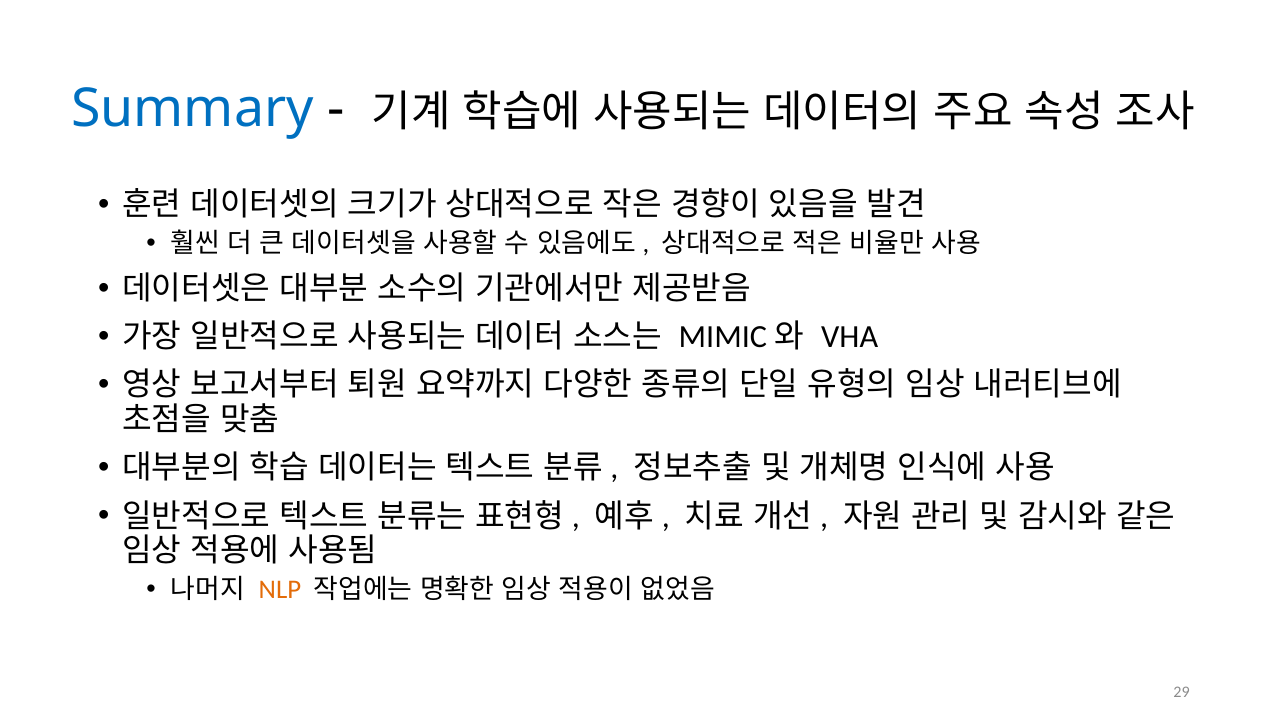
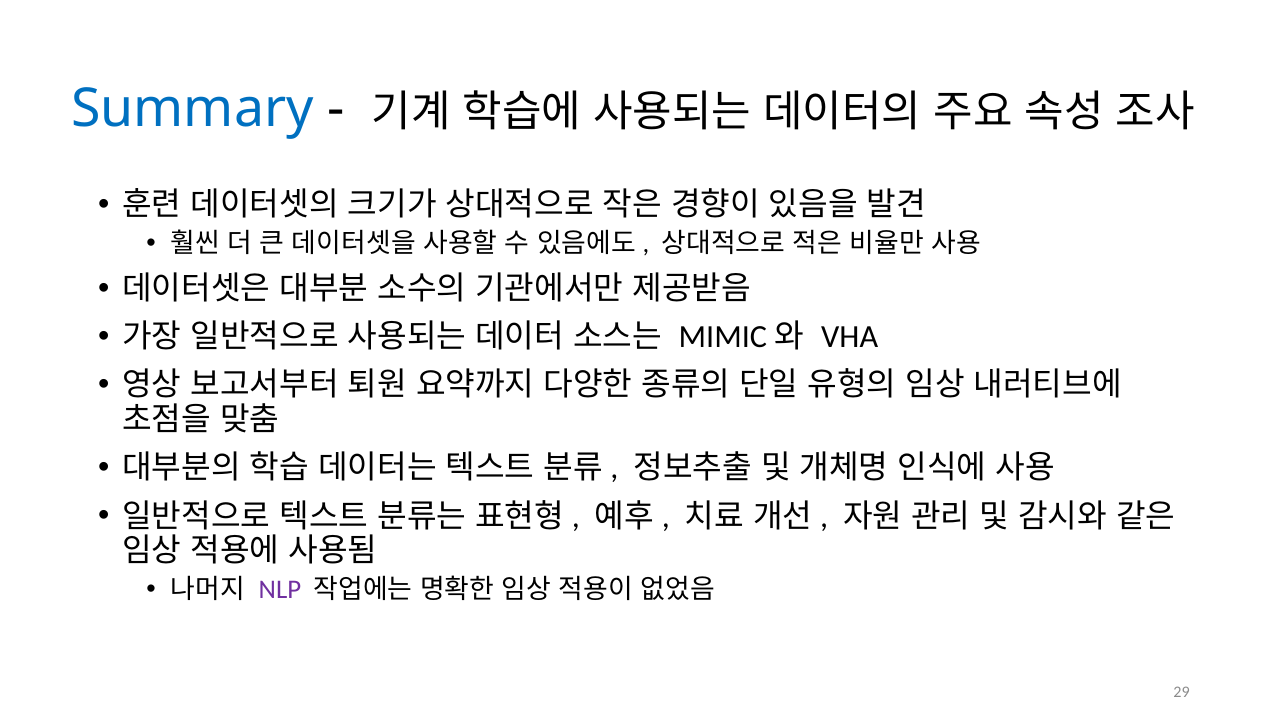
NLP colour: orange -> purple (280, 589)
